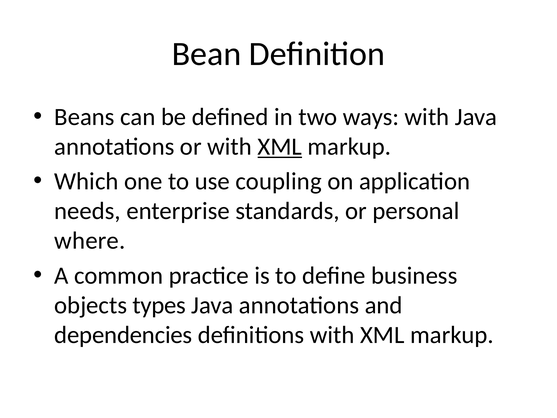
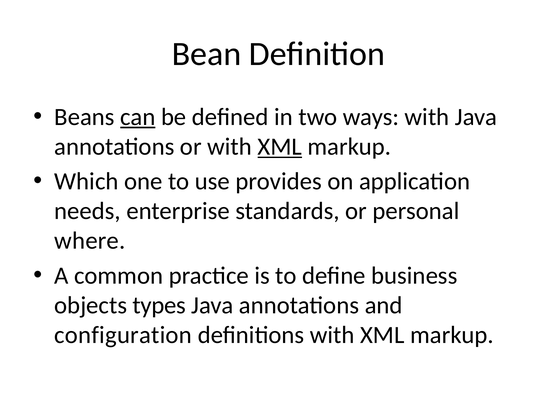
can underline: none -> present (138, 117)
coupling: coupling -> provides (279, 181)
dependencies: dependencies -> configuration (123, 335)
